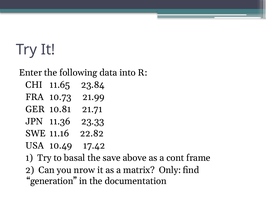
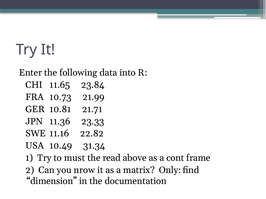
17.42: 17.42 -> 31.34 (94, 146)
basal: basal -> must (75, 158)
save: save -> read (112, 158)
generation: generation -> dimension (52, 182)
